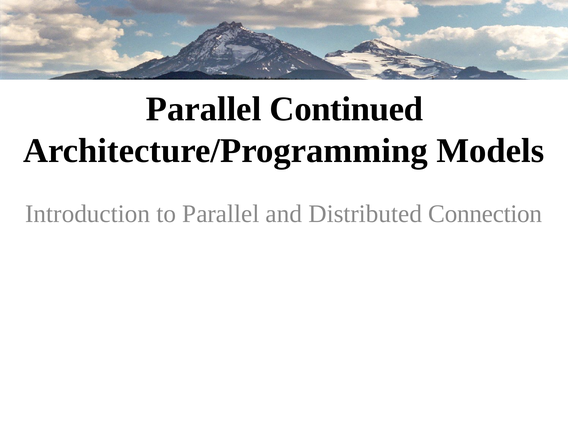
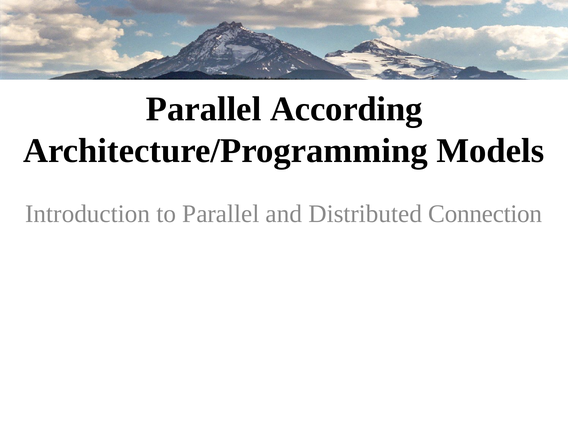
Continued: Continued -> According (346, 109)
